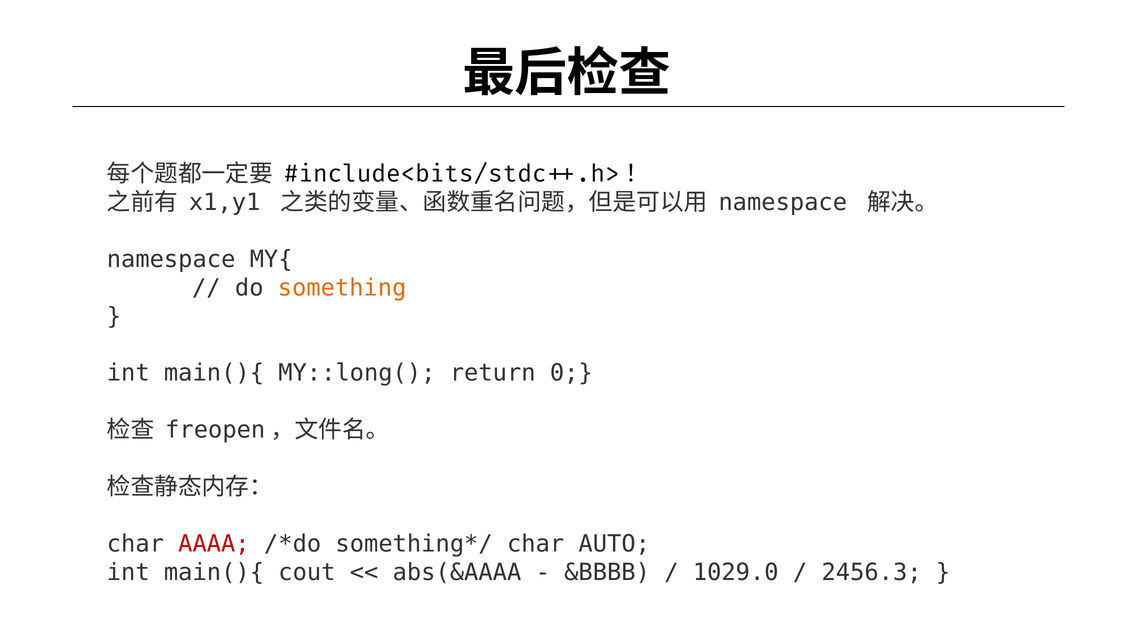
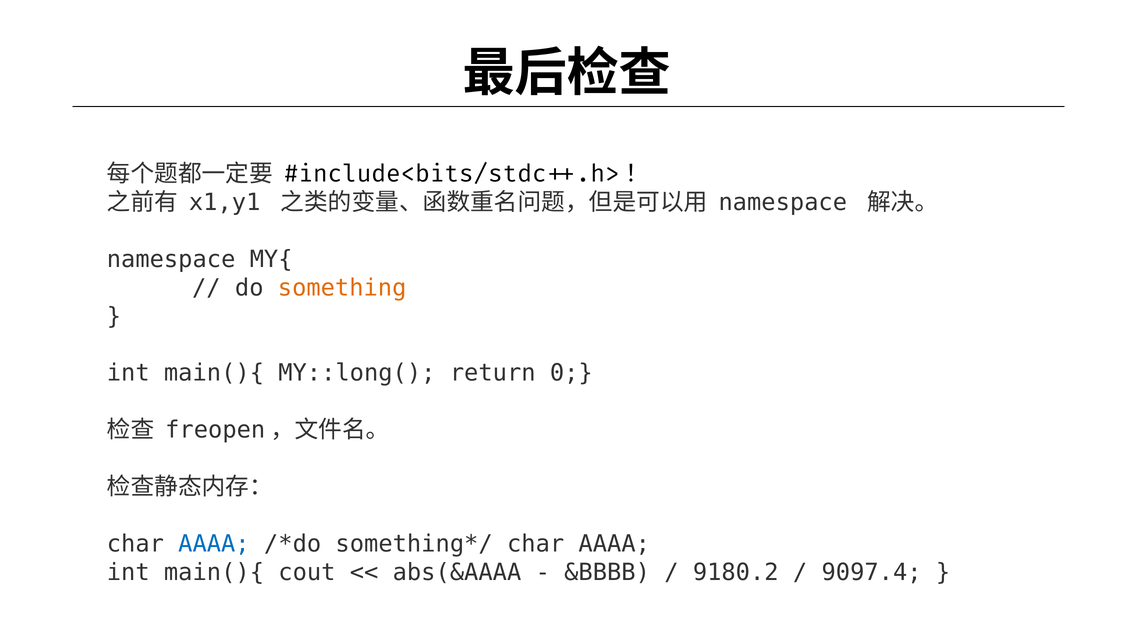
AAAA colour: red -> blue (214, 544)
AUTO: AUTO -> AAAA (614, 544)
1029.0: 1029.0 -> 9180.2 (736, 572)
2456.3: 2456.3 -> 9097.4 (872, 572)
